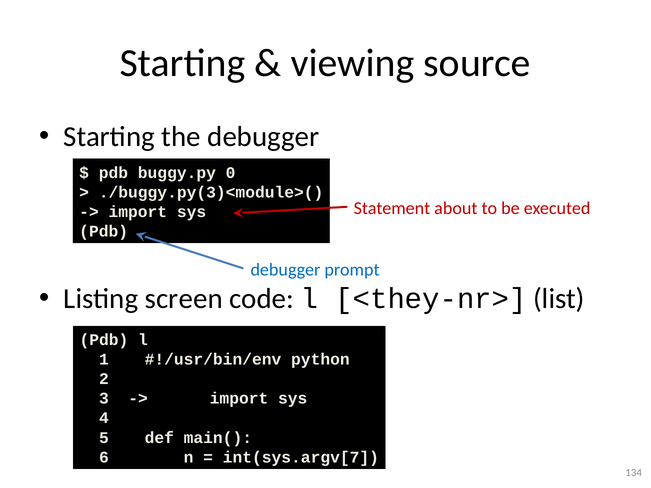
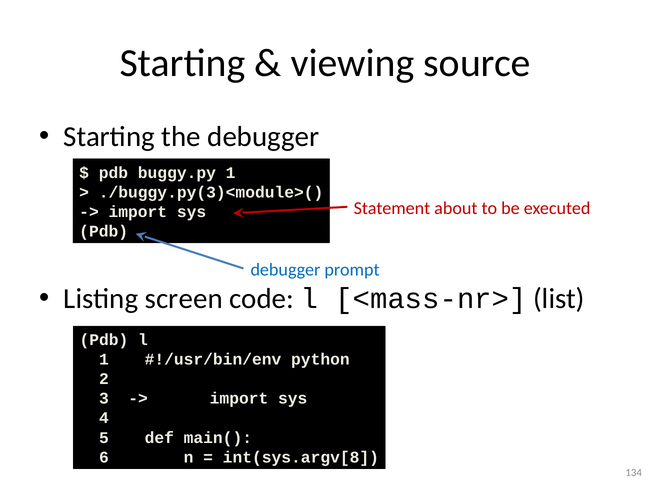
buggy.py 0: 0 -> 1 (231, 173)
<they-nr>: <they-nr> -> <mass-nr> (431, 299)
int(sys.argv[7: int(sys.argv[7 -> int(sys.argv[8 (301, 457)
